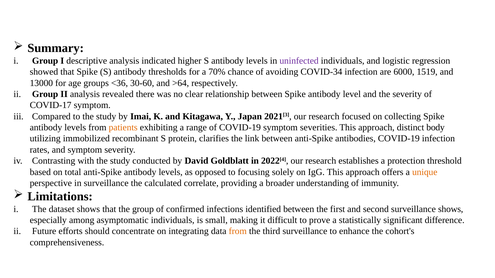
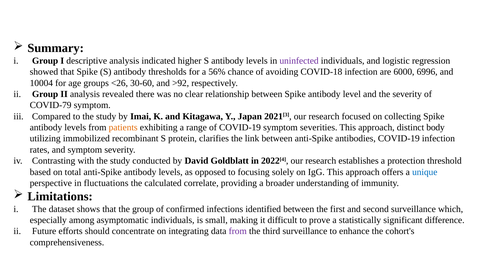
70%: 70% -> 56% (217, 72)
COVID-34: COVID-34 -> COVID-18 (321, 72)
1519: 1519 -> 6996 (427, 72)
13000: 13000 -> 10004 (41, 83)
<36: <36 -> <26 (120, 83)
>64: >64 -> >92 (181, 83)
COVID-17: COVID-17 -> COVID-79 (51, 105)
unique colour: orange -> blue (425, 172)
in surveillance: surveillance -> fluctuations (106, 183)
surveillance shows: shows -> which (451, 209)
from colour: orange -> purple (238, 232)
